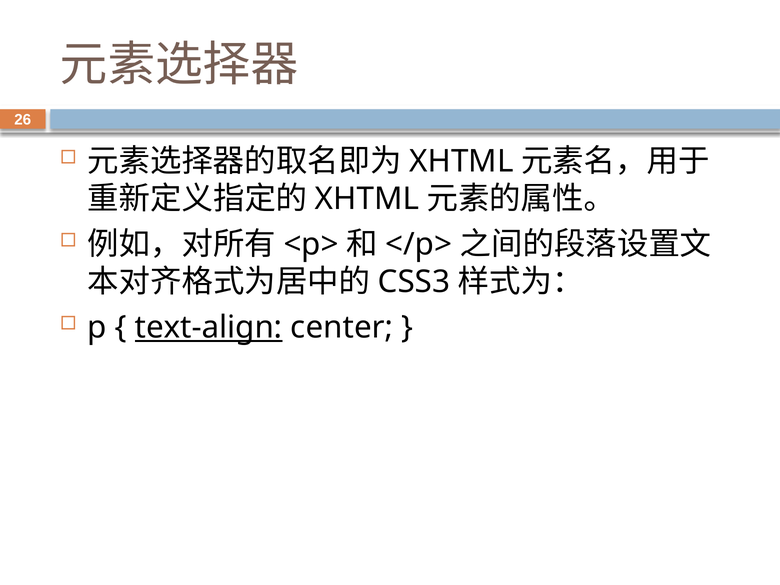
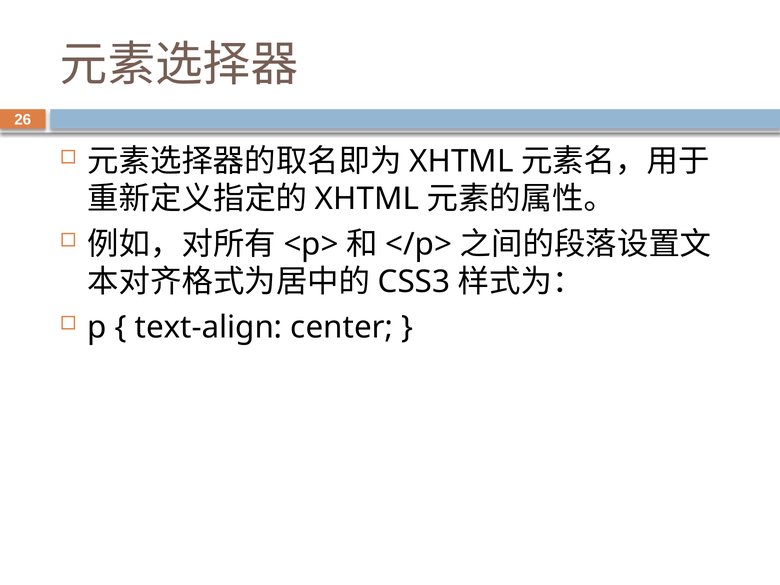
text-align underline: present -> none (209, 327)
